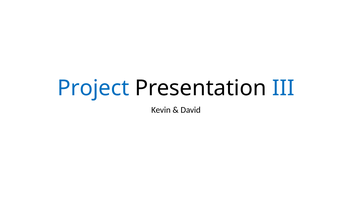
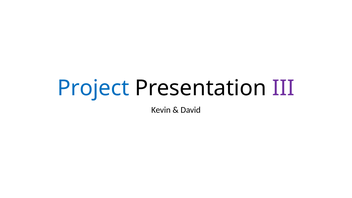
III colour: blue -> purple (283, 88)
